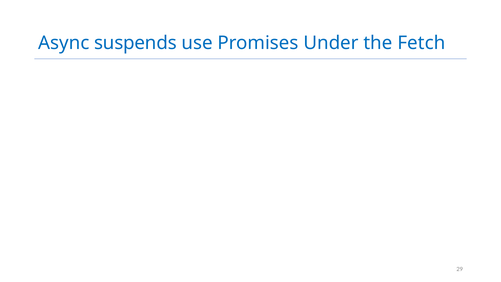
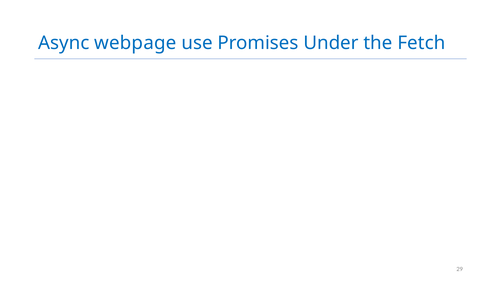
suspends: suspends -> webpage (135, 43)
